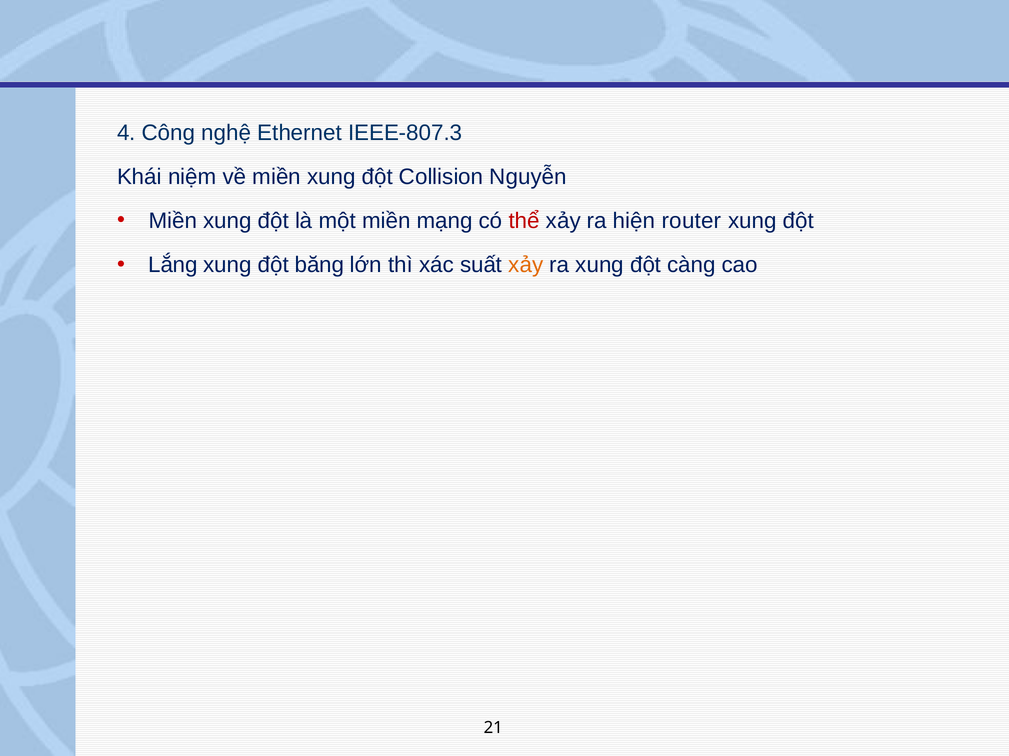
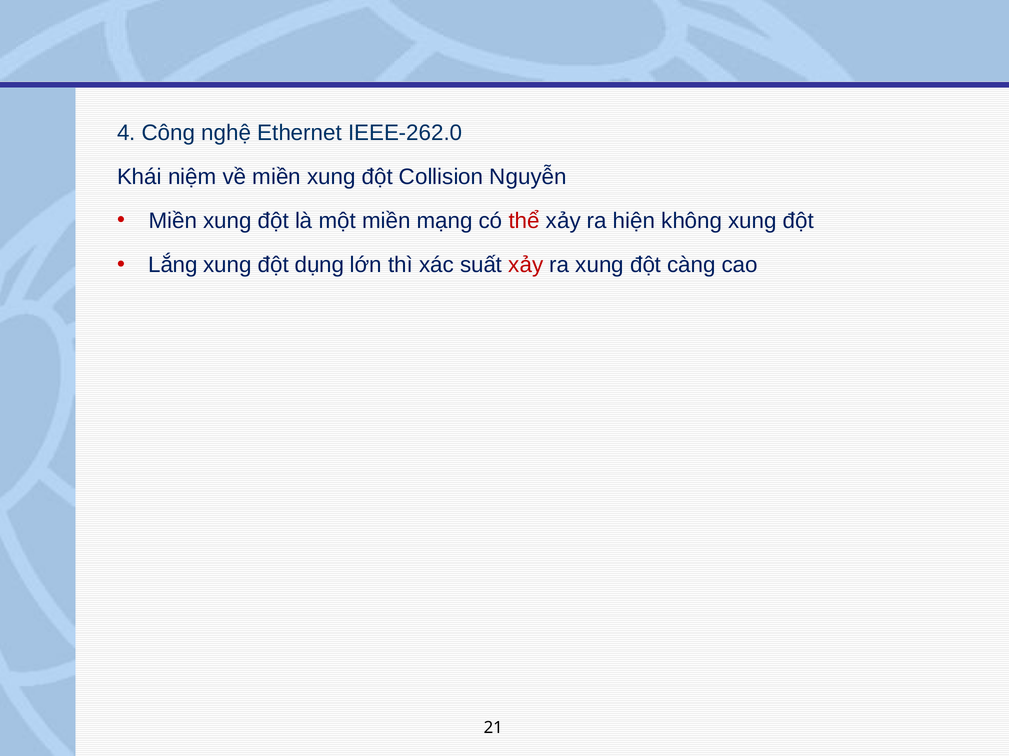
IEEE-807.3: IEEE-807.3 -> IEEE-262.0 (405, 133)
router: router -> không (692, 221)
băng: băng -> dụng (319, 265)
xảy colour: orange -> red (526, 265)
